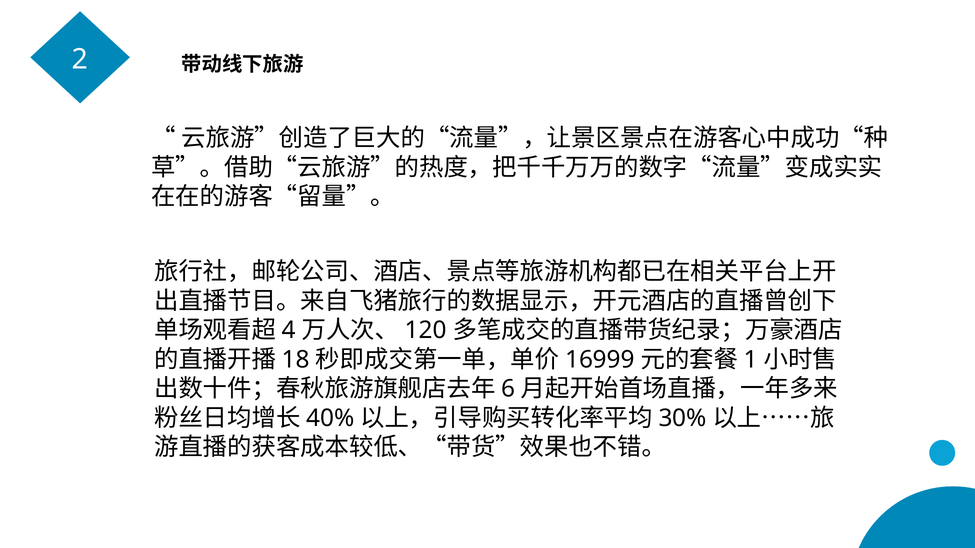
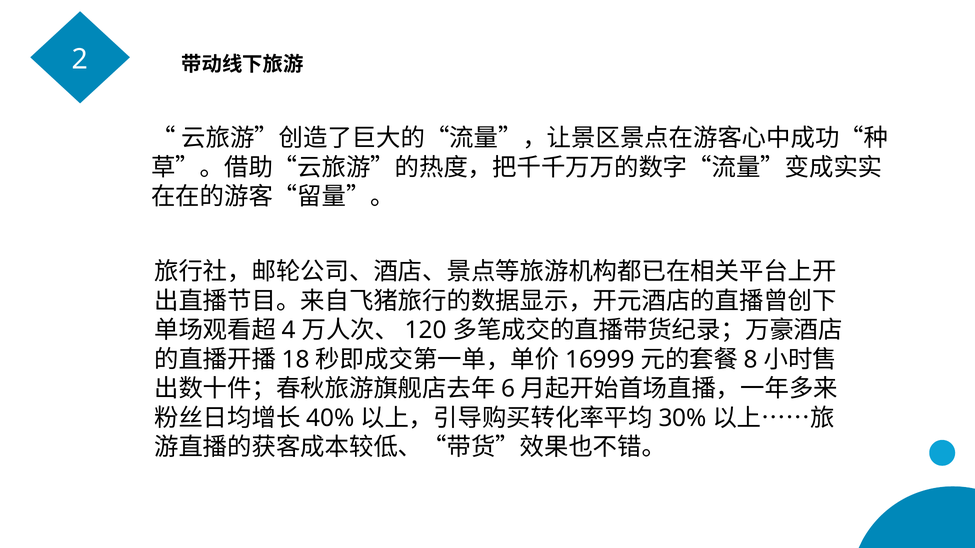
1: 1 -> 8 (751, 360)
